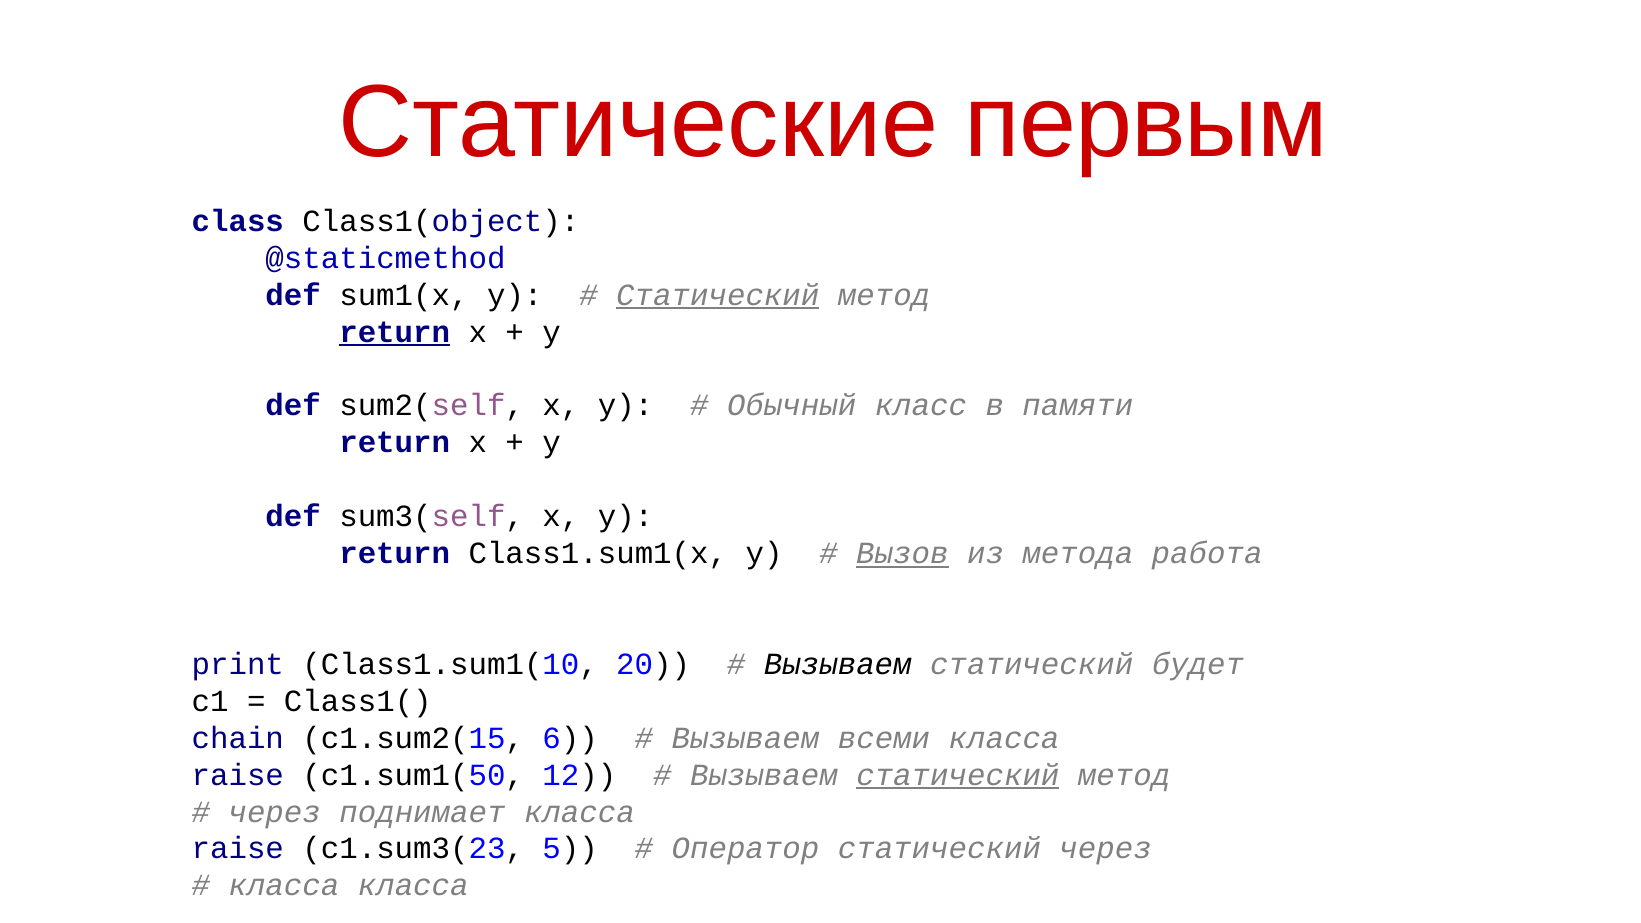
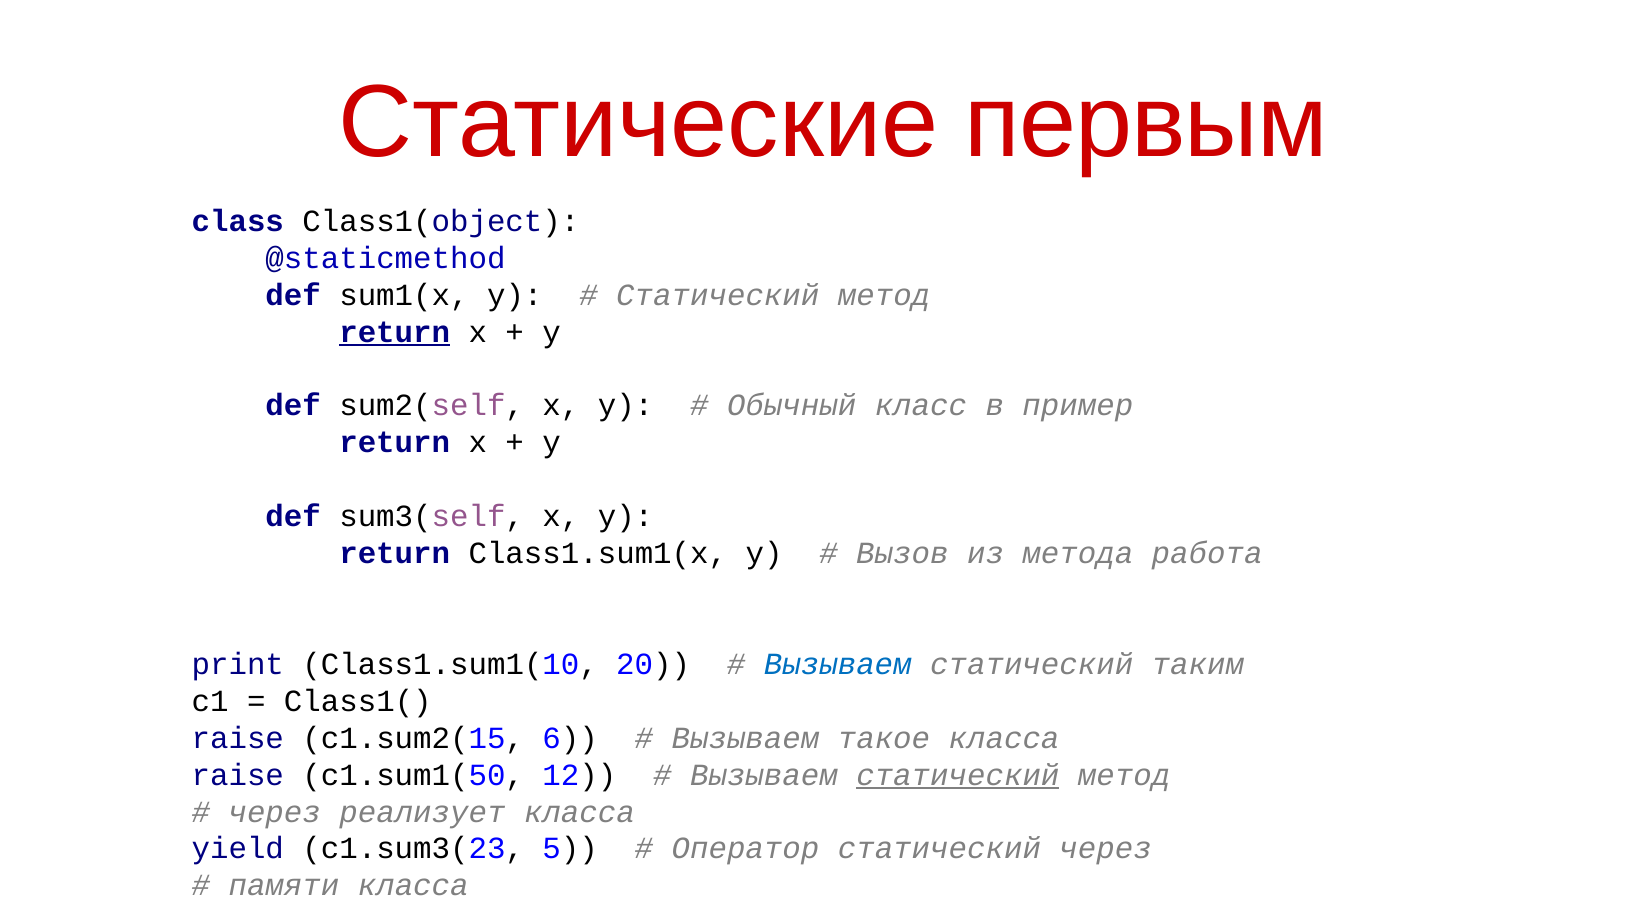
Статический underline: present -> none (718, 295)
памяти: памяти -> пример (1078, 406)
Вызов underline: present -> none (902, 553)
Вызываем colour: black -> blue (838, 664)
будет: будет -> таким (1198, 664)
chain: chain -> raise (238, 738)
всеми: всеми -> такое (884, 738)
поднимает: поднимает -> реализует (422, 812)
raise: raise -> yield (238, 849)
класса: класса -> памяти (284, 886)
